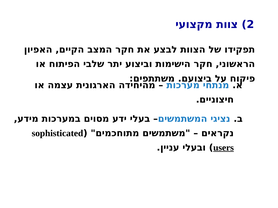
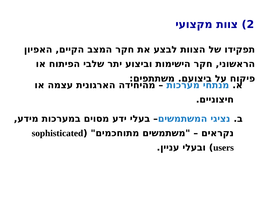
users underline: present -> none (224, 148)
